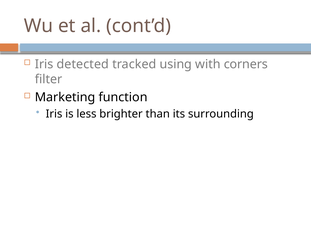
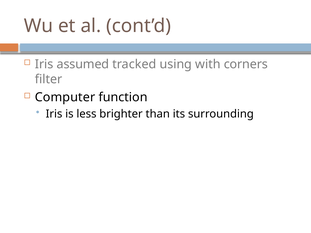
detected: detected -> assumed (83, 64)
Marketing: Marketing -> Computer (65, 97)
